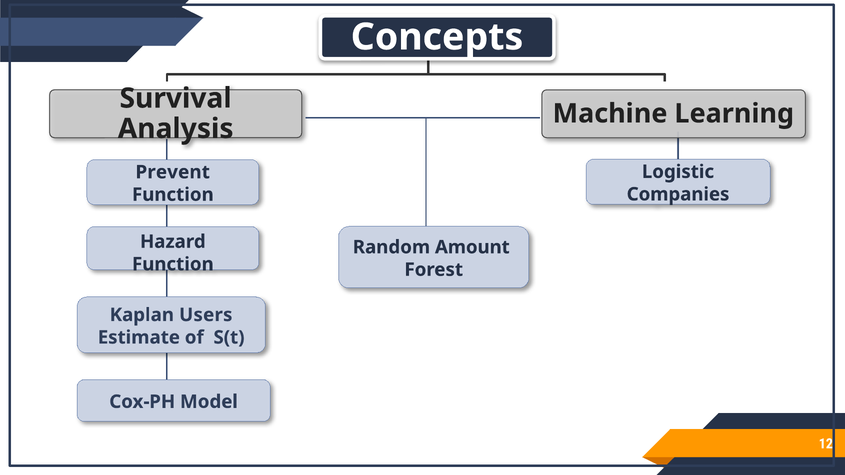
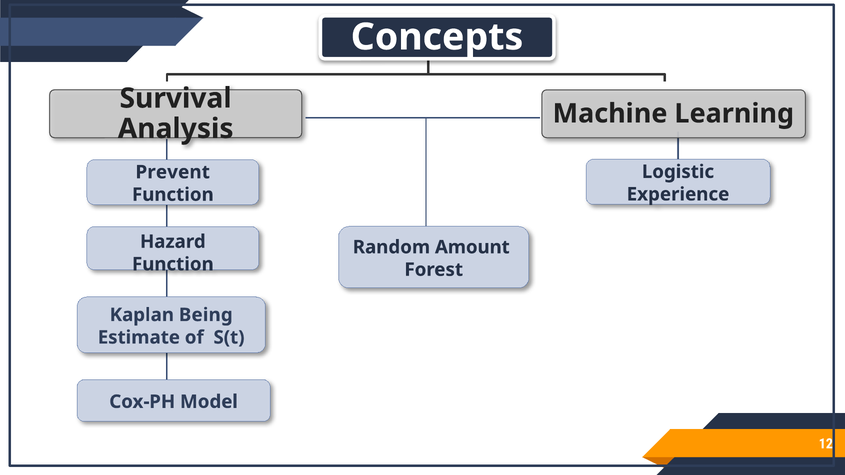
Companies: Companies -> Experience (678, 194)
Users: Users -> Being (206, 315)
